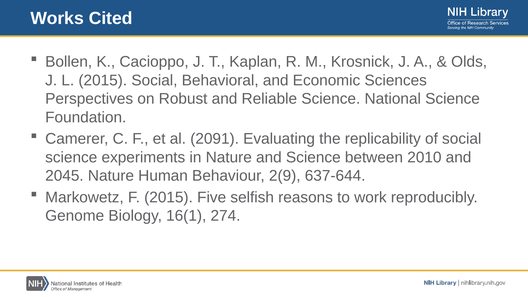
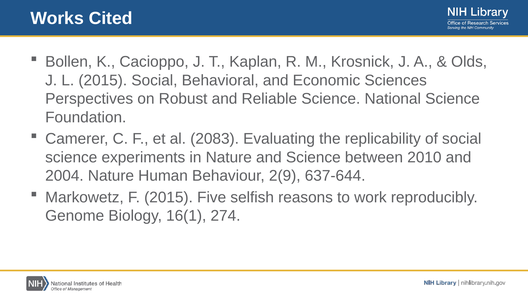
2091: 2091 -> 2083 (215, 139)
2045: 2045 -> 2004 (64, 176)
